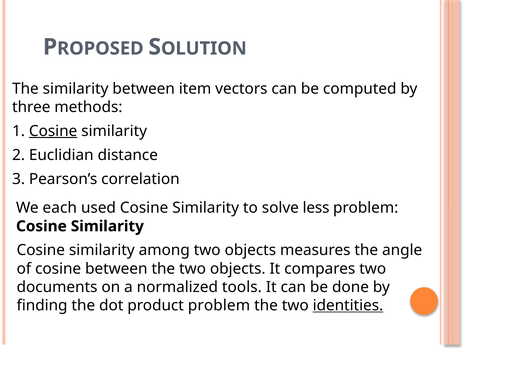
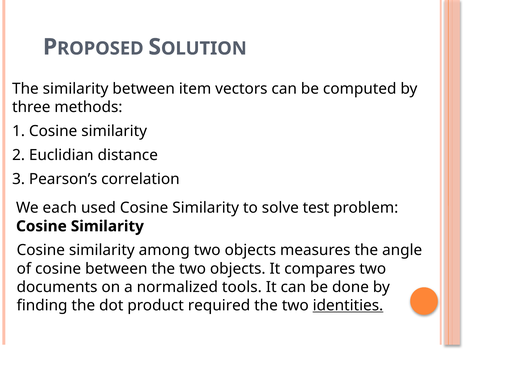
Cosine underline: present -> none (53, 131)
less: less -> test (316, 208)
product problem: problem -> required (219, 306)
